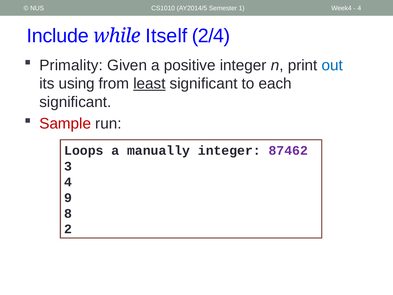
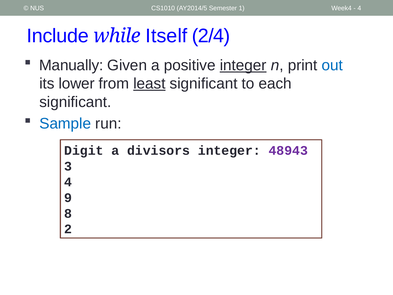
Primality: Primality -> Manually (71, 65)
integer underline: none -> present (243, 65)
using: using -> lower (77, 84)
Sample colour: red -> blue (65, 123)
Loops: Loops -> Digit (84, 150)
manually: manually -> divisors (159, 150)
87462: 87462 -> 48943 (288, 150)
